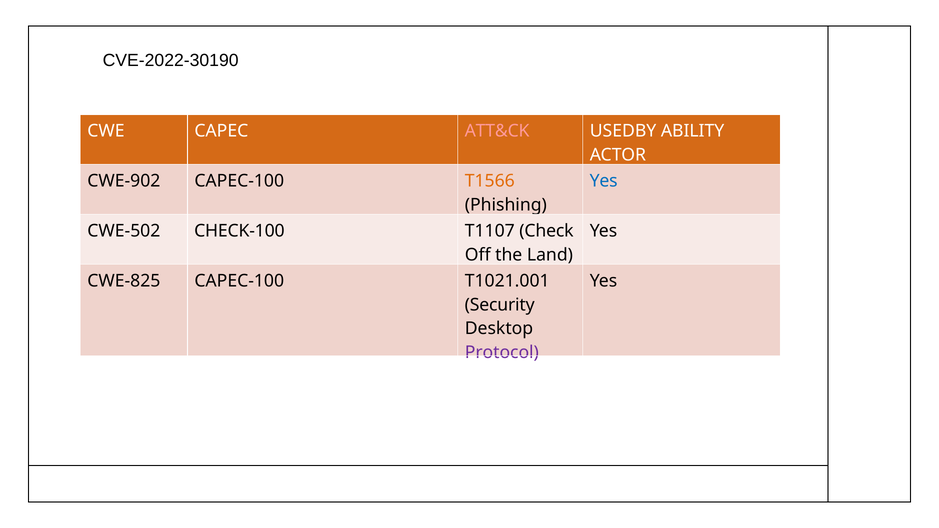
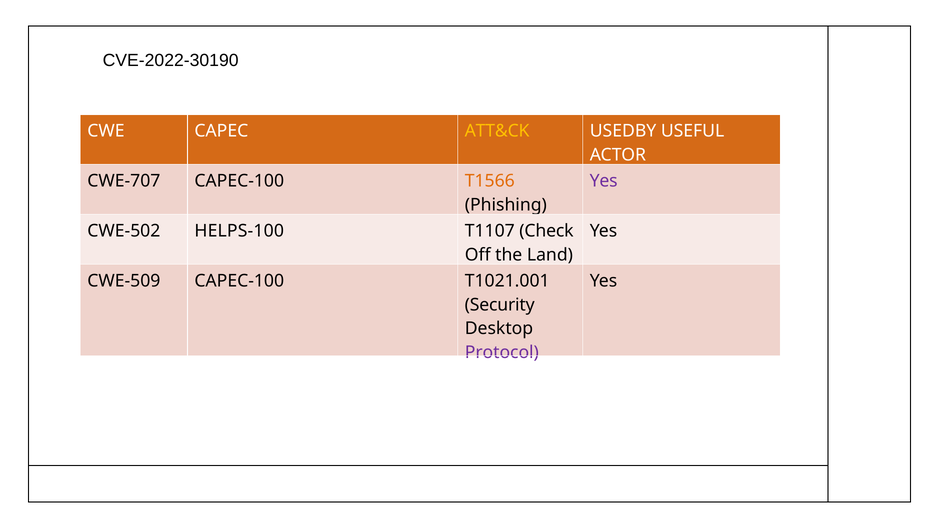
ATT&CK colour: pink -> yellow (497, 131)
ABILITY: ABILITY -> USEFUL (693, 131)
CWE-902: CWE-902 -> CWE-707 (124, 181)
Yes colour: blue -> purple (604, 181)
CHECK-100: CHECK-100 -> HELPS-100 (239, 231)
CWE-825: CWE-825 -> CWE-509 (124, 281)
